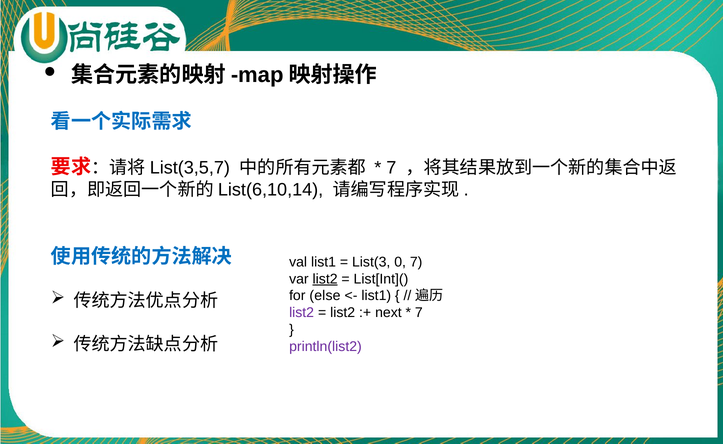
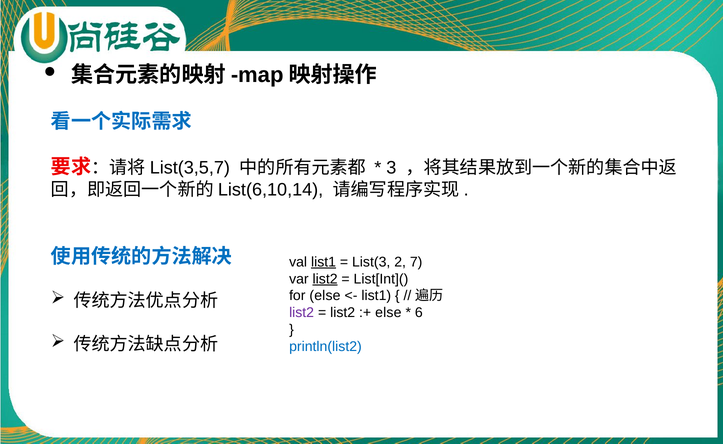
7: 7 -> 3 (391, 168)
list1 underline: none -> present (324, 262)
0: 0 -> 2 (400, 262)
next: next -> else (388, 313)
7: 7 -> 6 (419, 313)
println(list2 colour: purple -> blue (325, 347)
